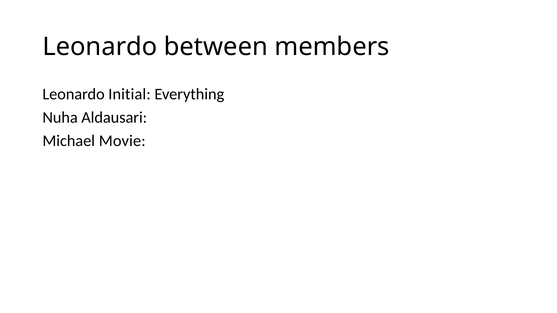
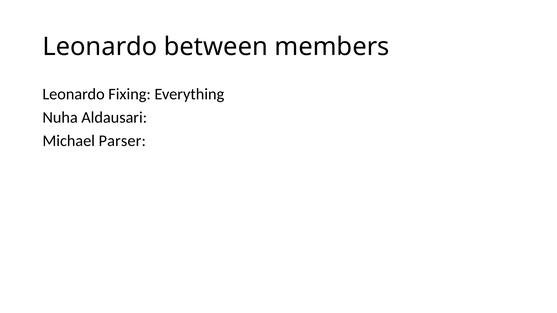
Initial: Initial -> Fixing (130, 94)
Movie: Movie -> Parser (122, 141)
